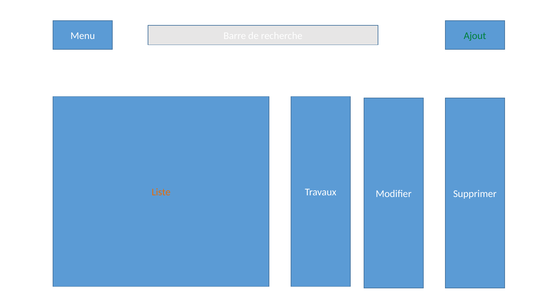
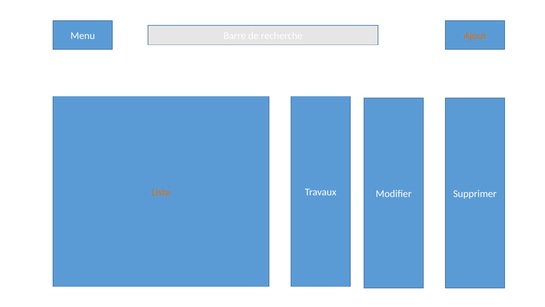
Ajout colour: green -> orange (475, 36)
